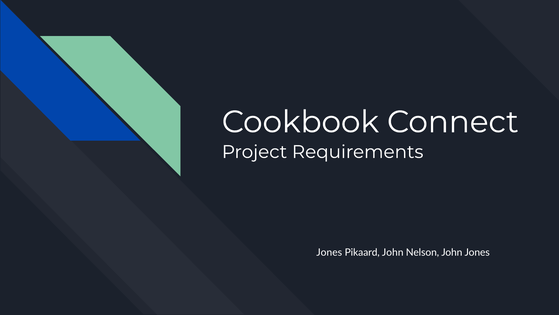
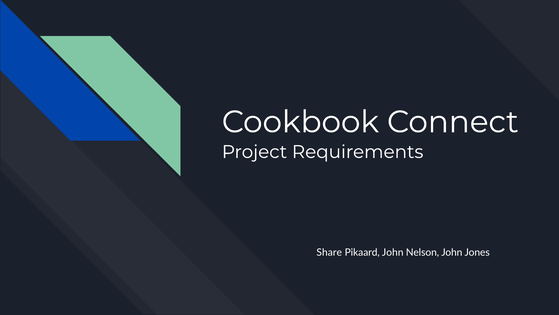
Jones: Jones -> Share (329, 252)
